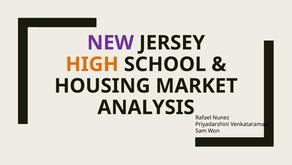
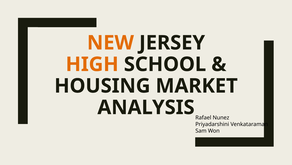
NEW colour: purple -> orange (110, 43)
